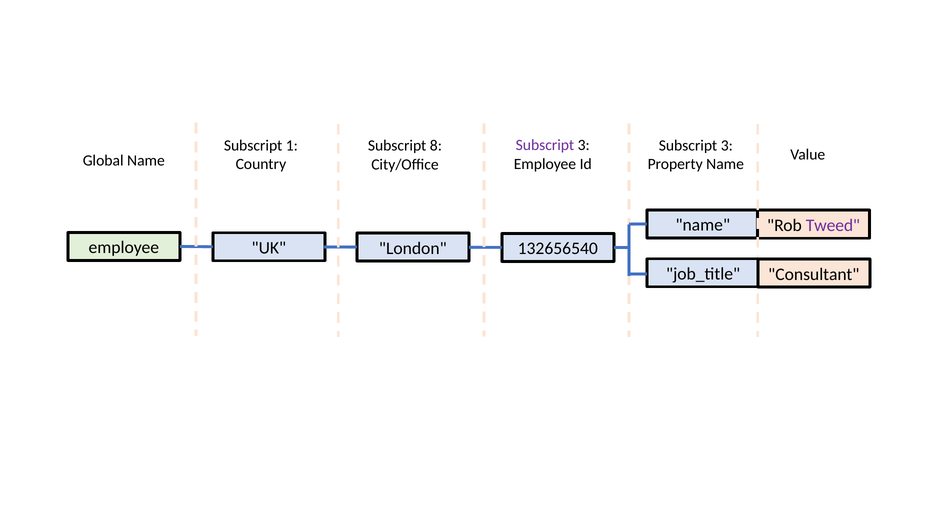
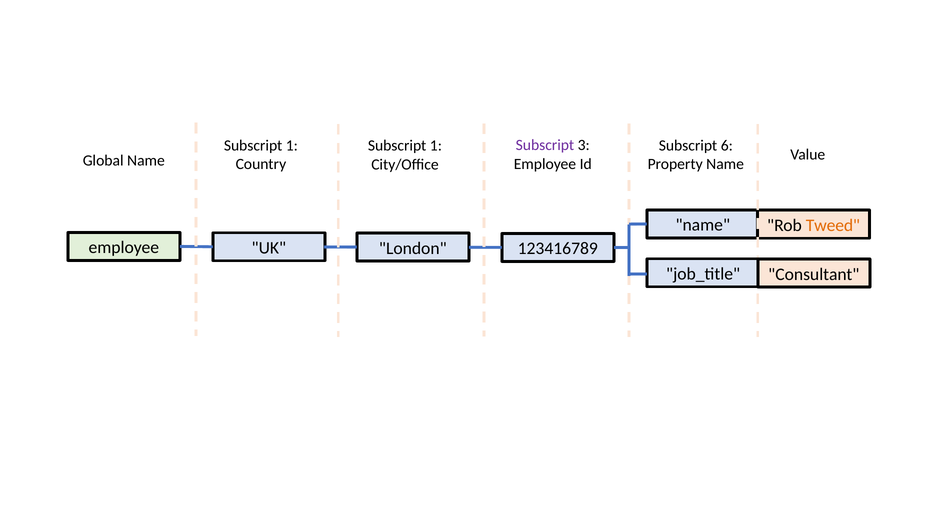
3: 3 -> 6 (727, 146)
8: 8 -> 1 (436, 146)
Tweed colour: purple -> orange (833, 226)
132656540: 132656540 -> 123416789 (558, 249)
